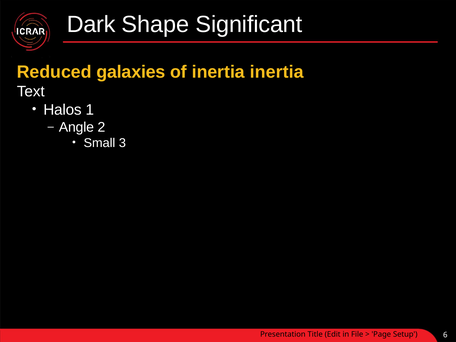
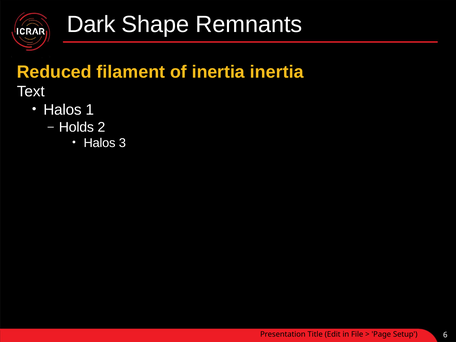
Significant: Significant -> Remnants (249, 25)
galaxies: galaxies -> filament (131, 72)
Angle: Angle -> Holds (76, 127)
Small: Small -> Halos (100, 143)
